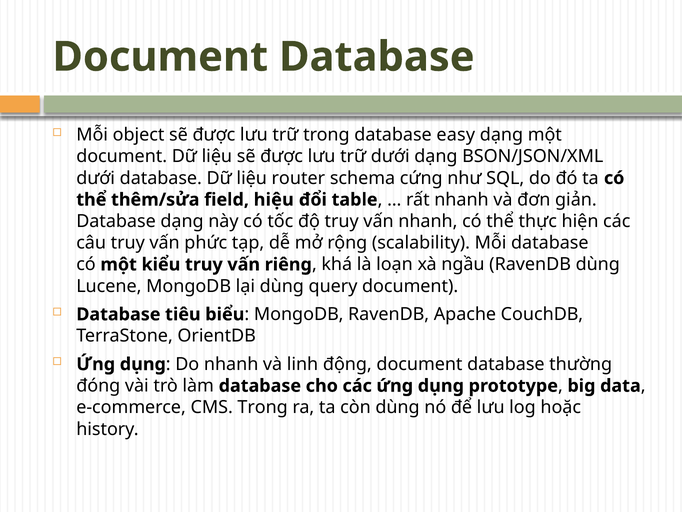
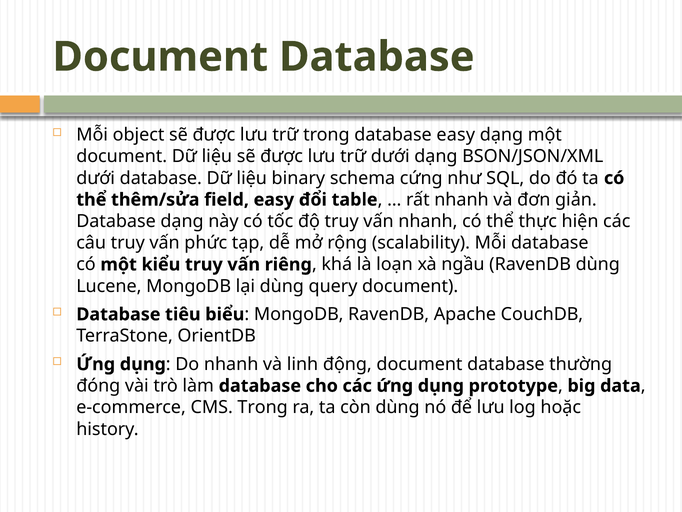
router: router -> binary (298, 178)
field hiệu: hiệu -> easy (274, 200)
